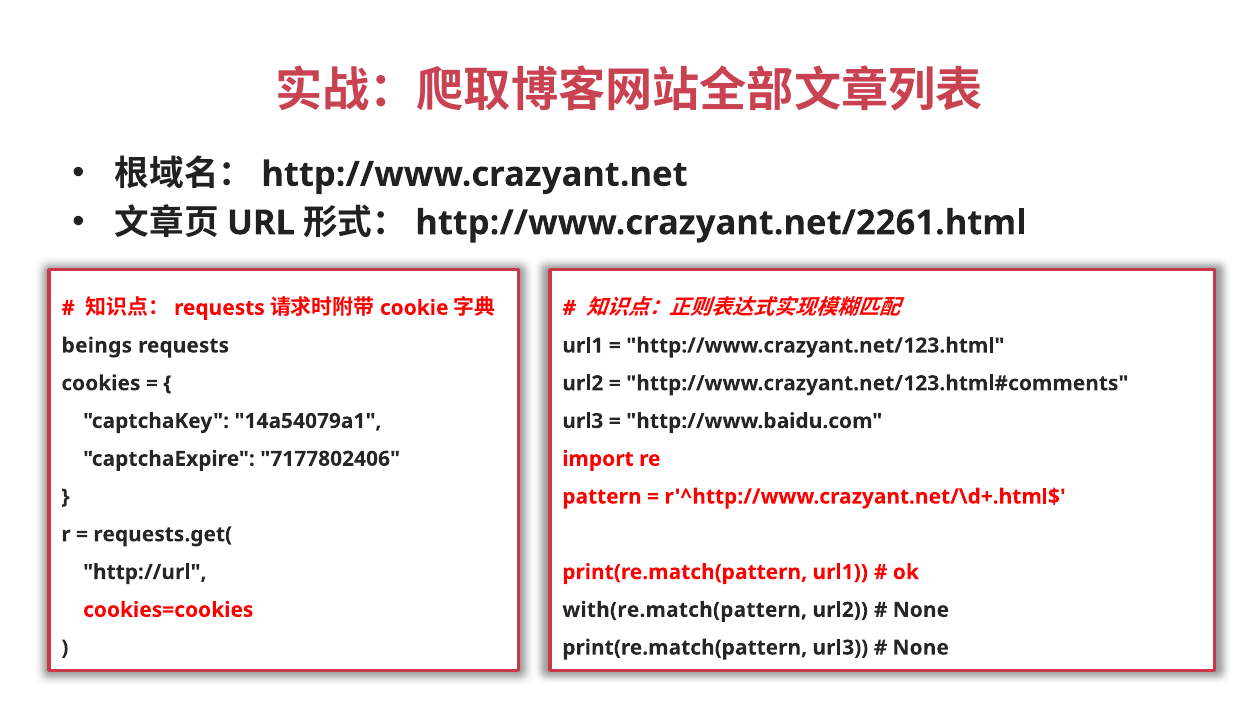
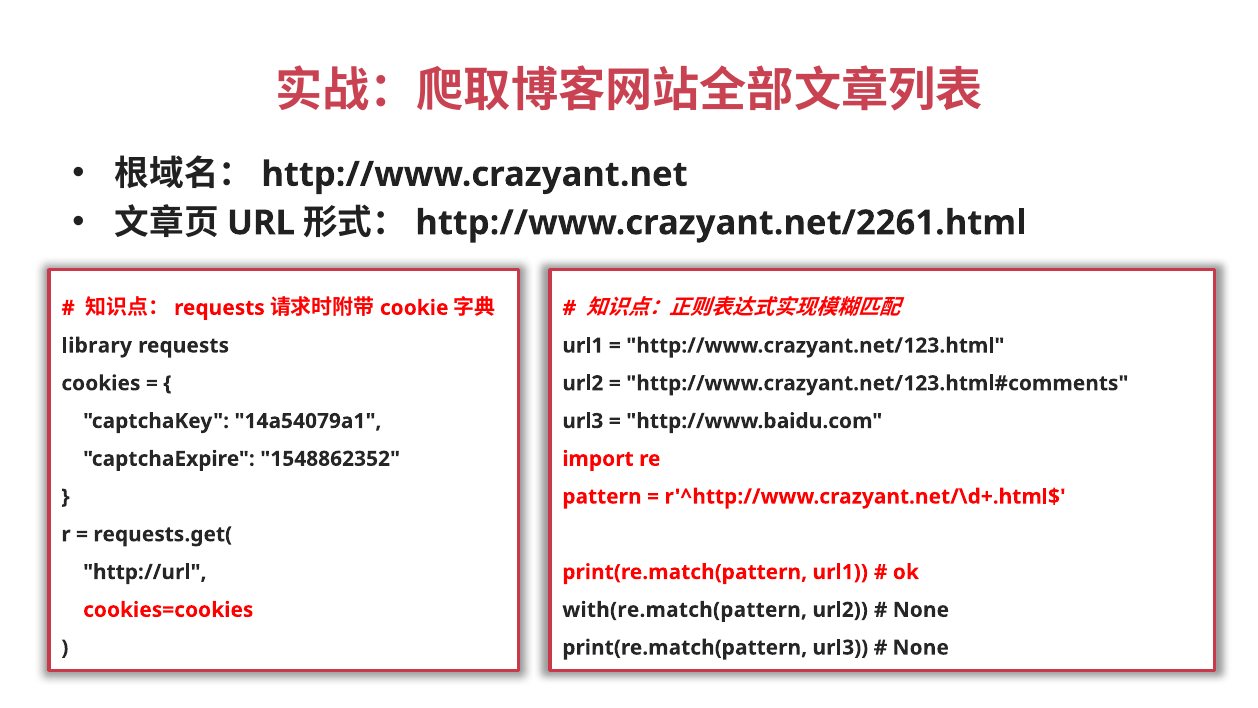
beings: beings -> library (97, 345)
7177802406: 7177802406 -> 1548862352 (330, 459)
